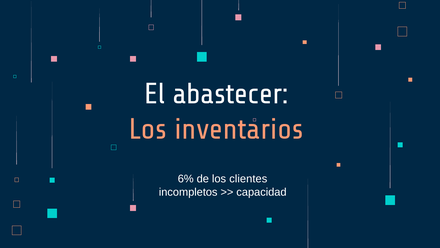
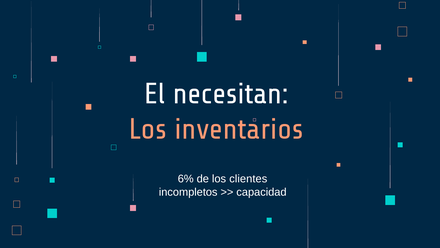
abastecer: abastecer -> necesitan (231, 94)
